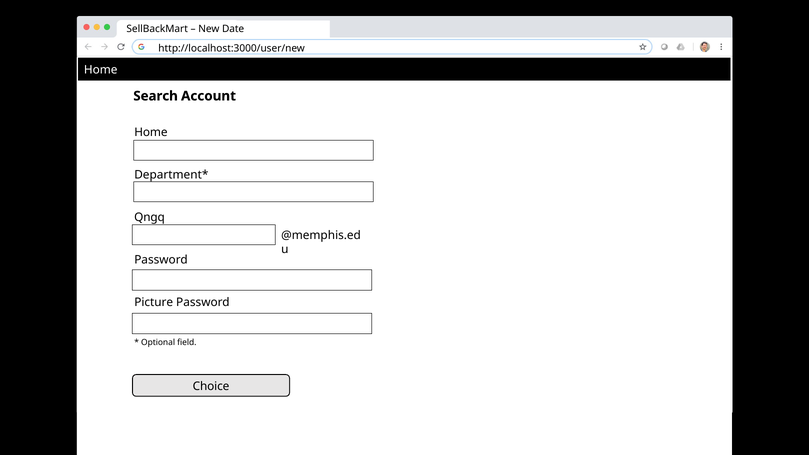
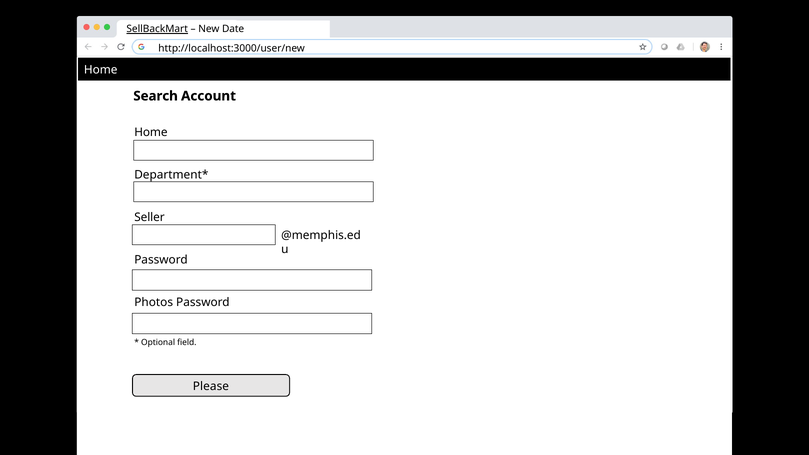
SellBackMart underline: none -> present (157, 29)
Qngq: Qngq -> Seller (149, 217)
Picture: Picture -> Photos (154, 302)
Choice: Choice -> Please (211, 386)
